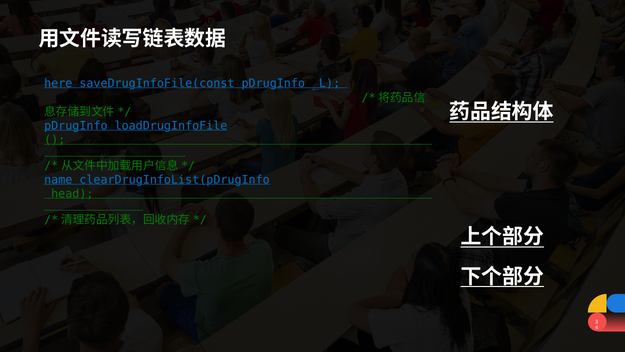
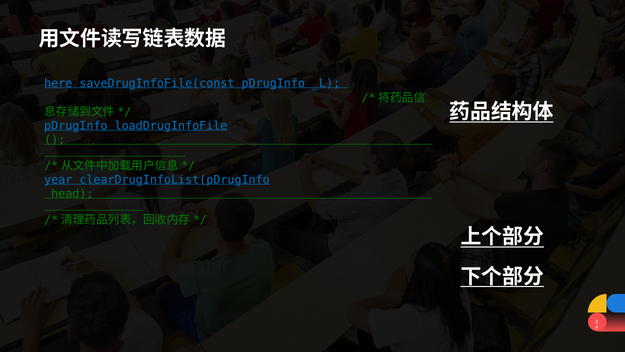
name: name -> year (58, 180)
